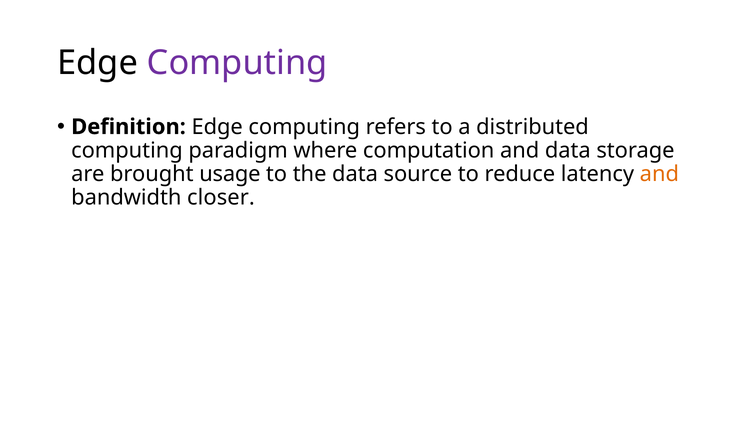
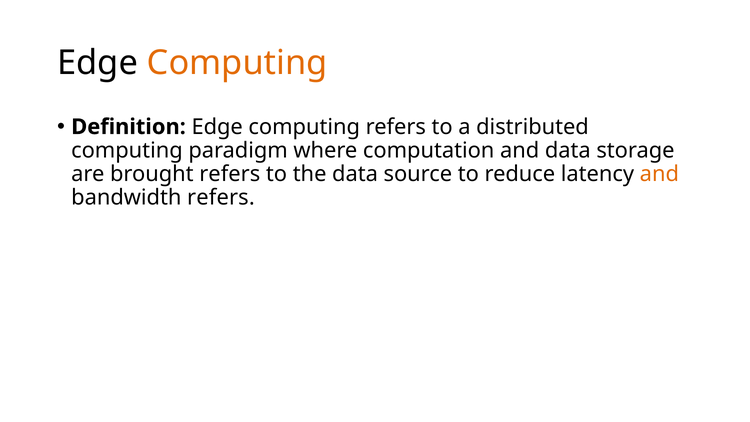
Computing colour: purple -> orange (237, 63)
brought usage: usage -> refers (230, 174)
bandwidth closer: closer -> refers (221, 198)
